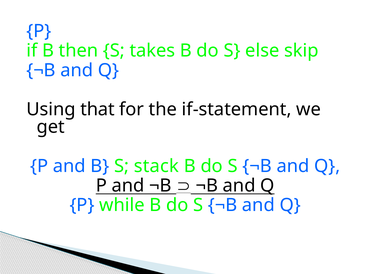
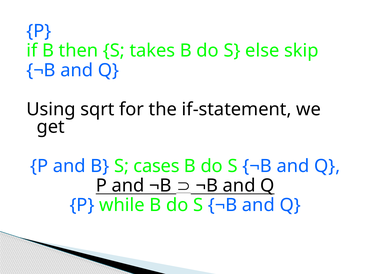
that: that -> sqrt (97, 110)
stack: stack -> cases (157, 166)
